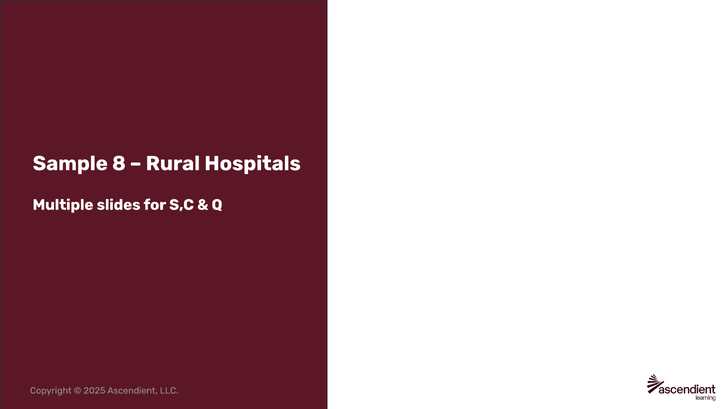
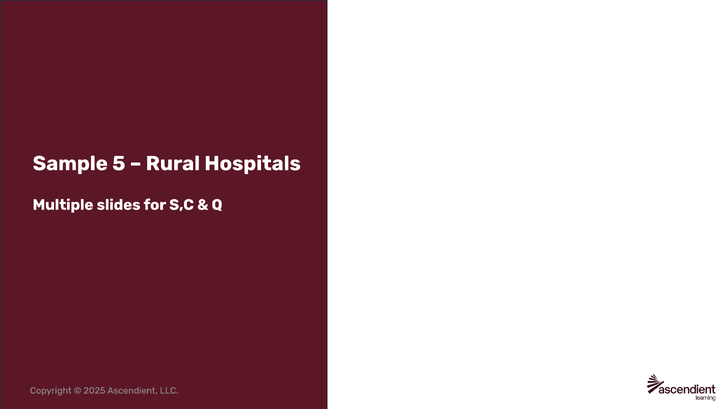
8: 8 -> 5 (119, 163)
